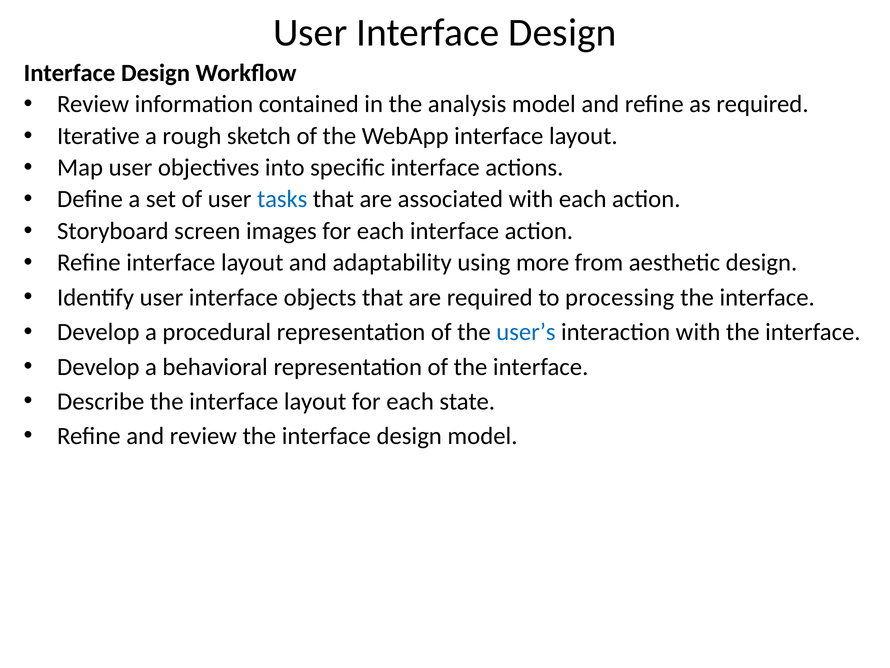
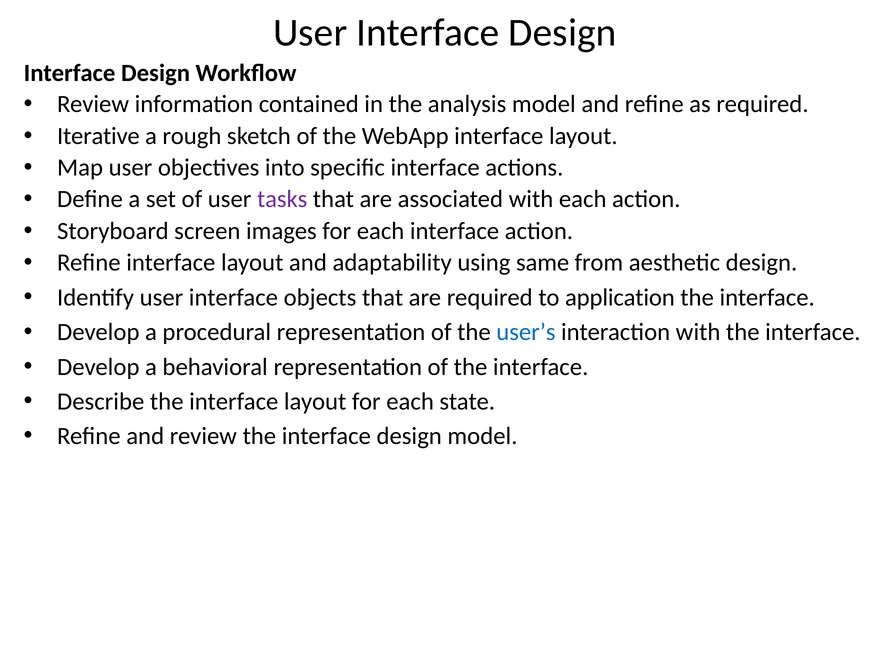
tasks colour: blue -> purple (282, 199)
more: more -> same (543, 262)
processing: processing -> application (620, 297)
